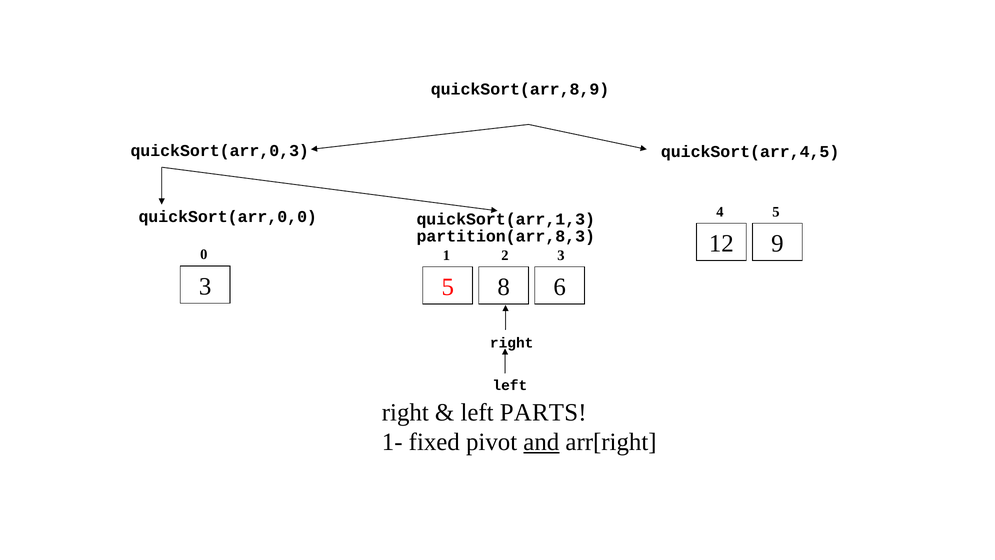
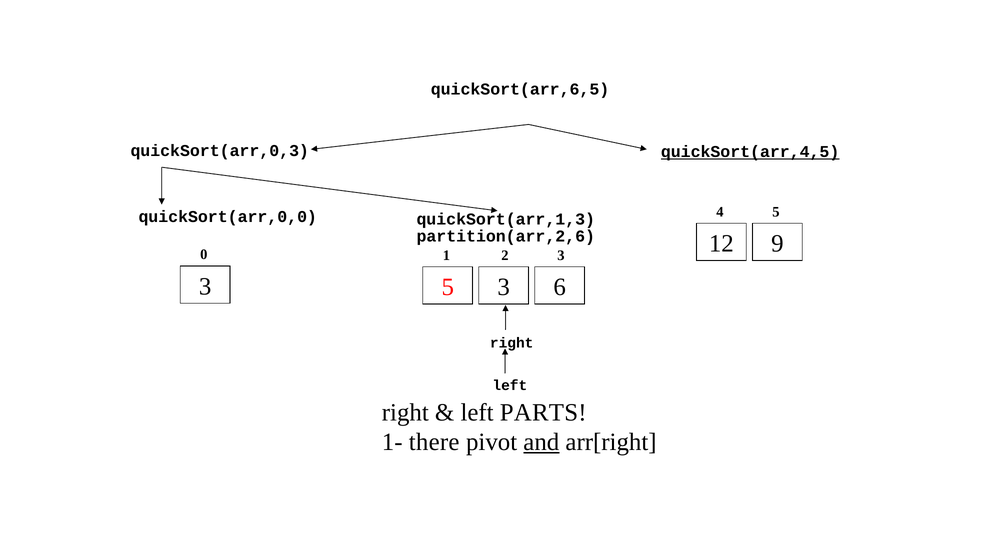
quickSort(arr,8,9: quickSort(arr,8,9 -> quickSort(arr,6,5 (520, 89)
quickSort(arr,4,5 underline: none -> present (750, 152)
partition(arr,8,3: partition(arr,8,3 -> partition(arr,2,6 (506, 236)
5 8: 8 -> 3 (504, 287)
fixed: fixed -> there (434, 442)
